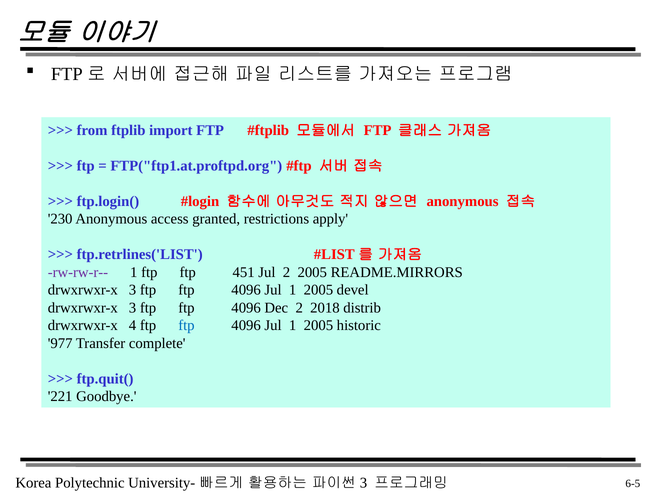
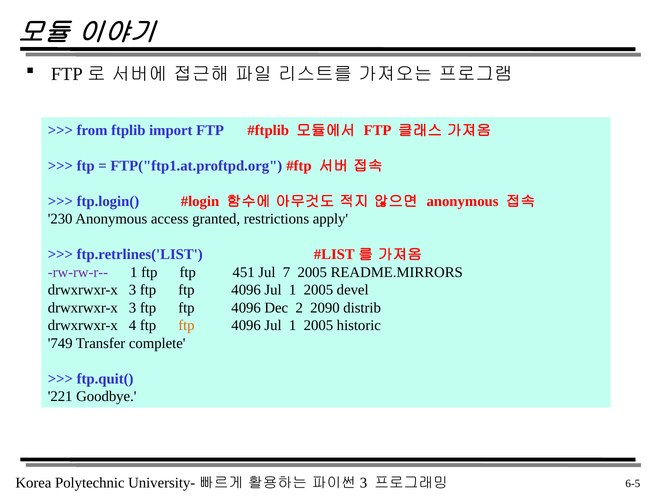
Jul 2: 2 -> 7 (287, 272)
2018: 2018 -> 2090 (325, 308)
ftp colour: blue -> orange (186, 325)
977: 977 -> 749 (60, 343)
